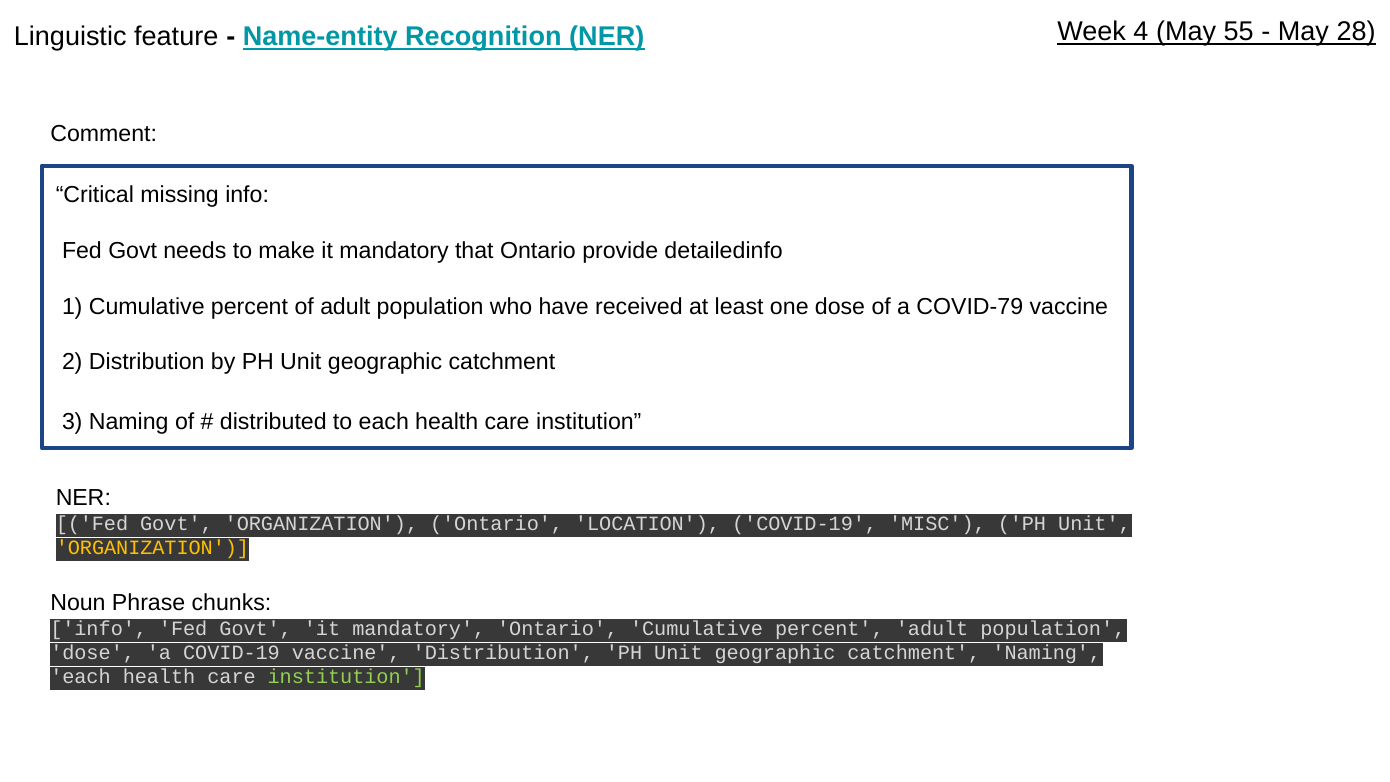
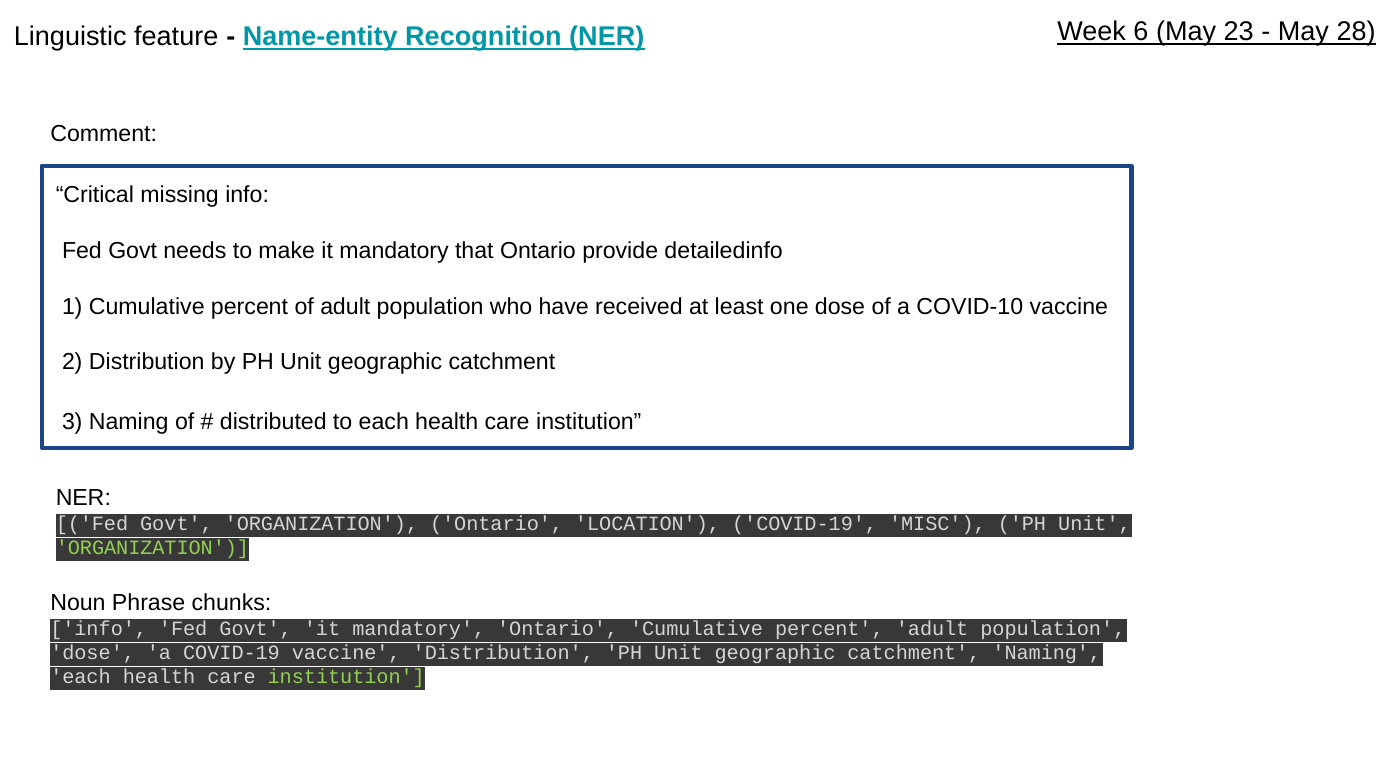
4: 4 -> 6 (1141, 32)
55: 55 -> 23 (1239, 32)
COVID-79: COVID-79 -> COVID-10 (970, 306)
ORGANIZATION colour: yellow -> light green (152, 548)
